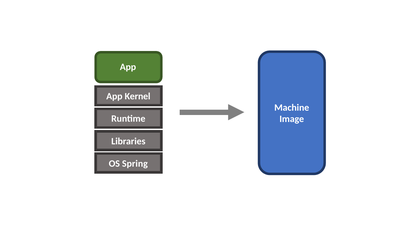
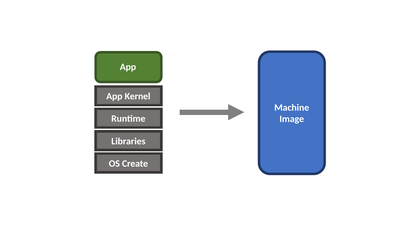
Spring: Spring -> Create (135, 164)
